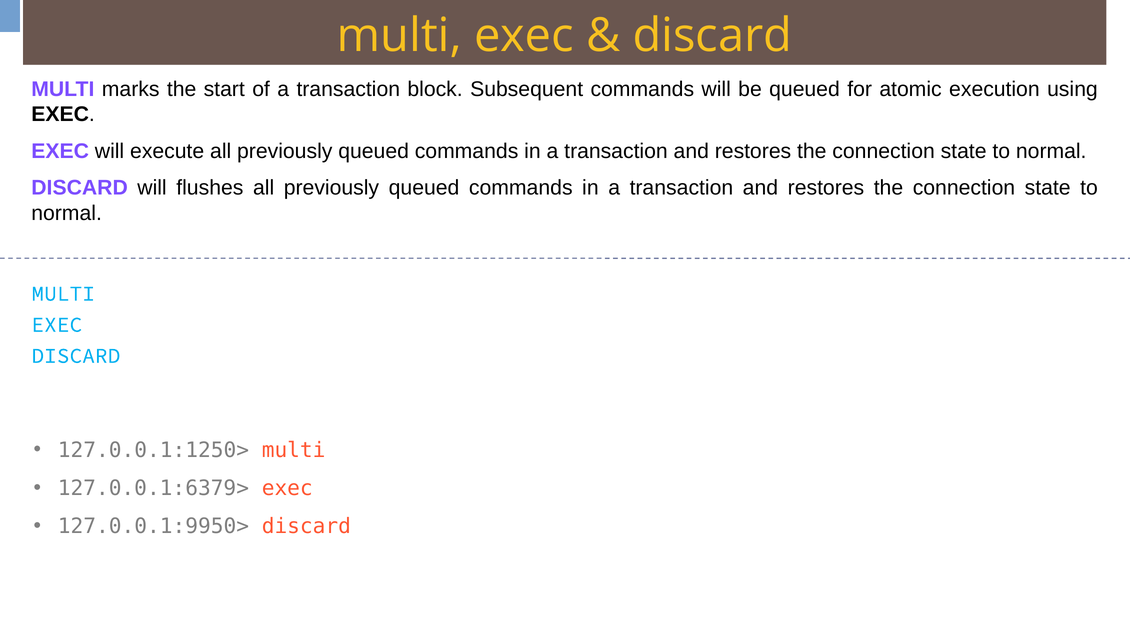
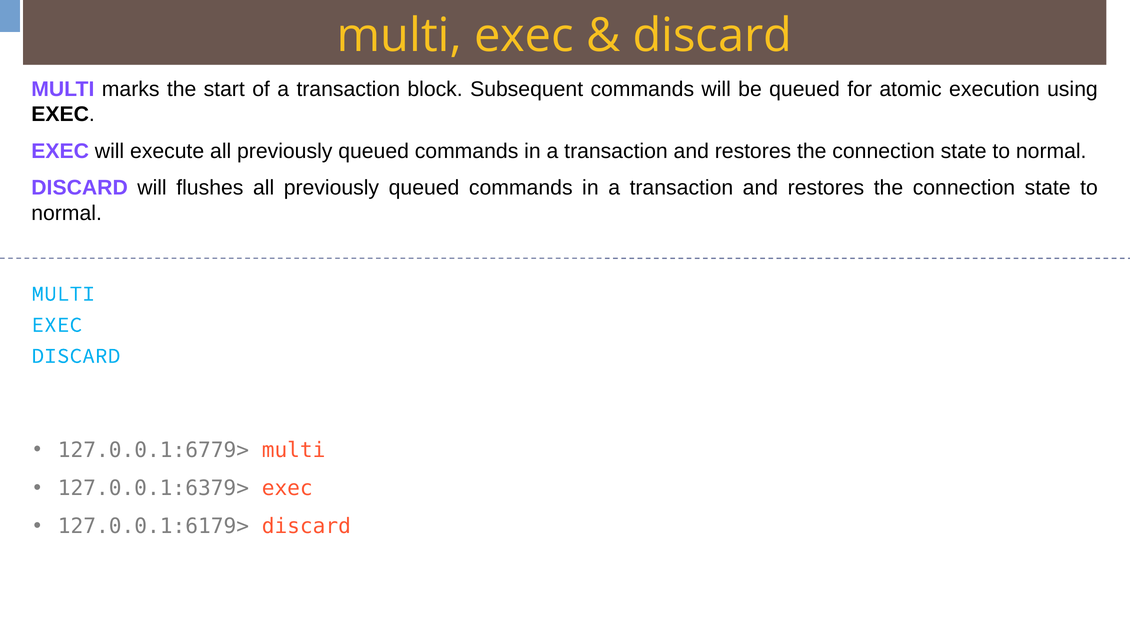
127.0.0.1:1250>: 127.0.0.1:1250> -> 127.0.0.1:6779> (153, 450)
127.0.0.1:9950>: 127.0.0.1:9950> -> 127.0.0.1:6179> (153, 526)
